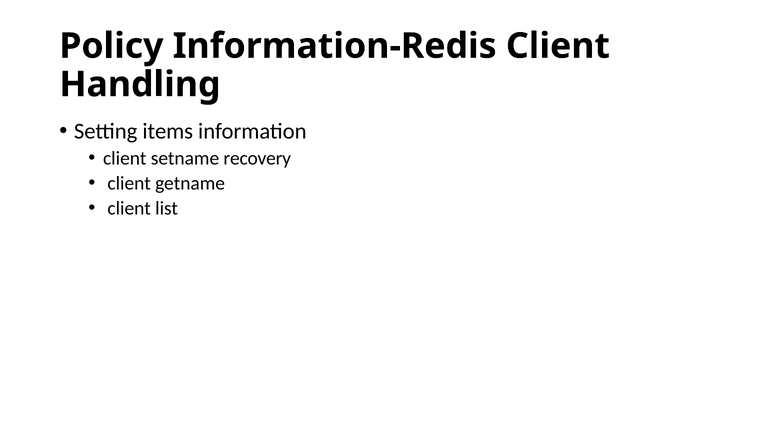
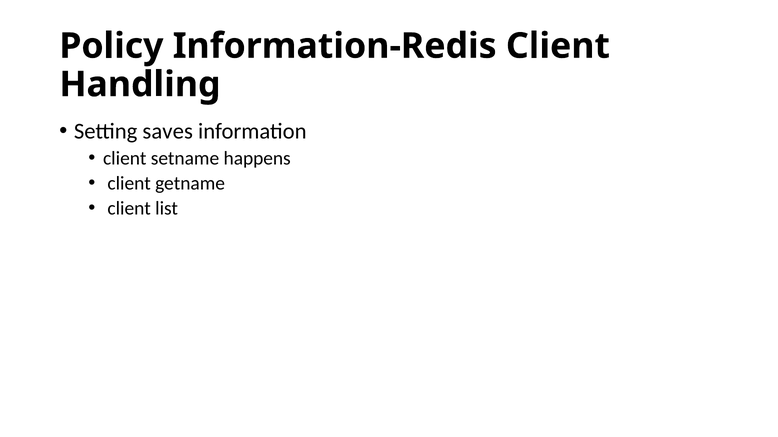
items: items -> saves (168, 132)
recovery: recovery -> happens (257, 158)
